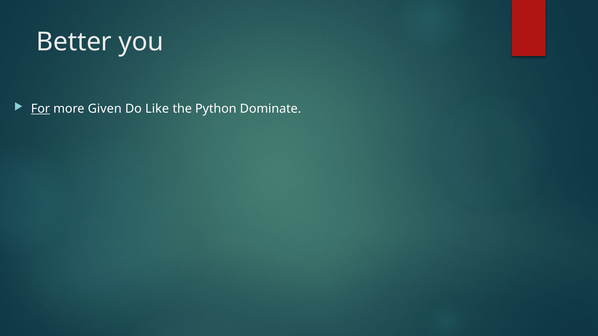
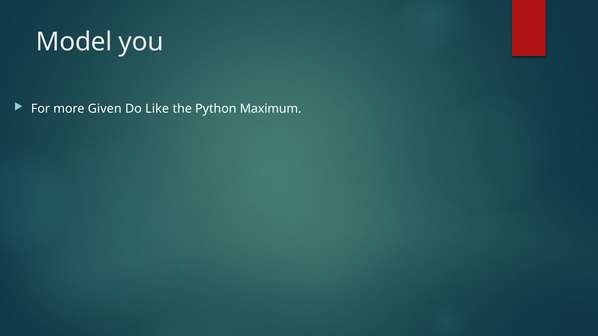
Better: Better -> Model (74, 42)
For underline: present -> none (40, 109)
Dominate: Dominate -> Maximum (271, 109)
